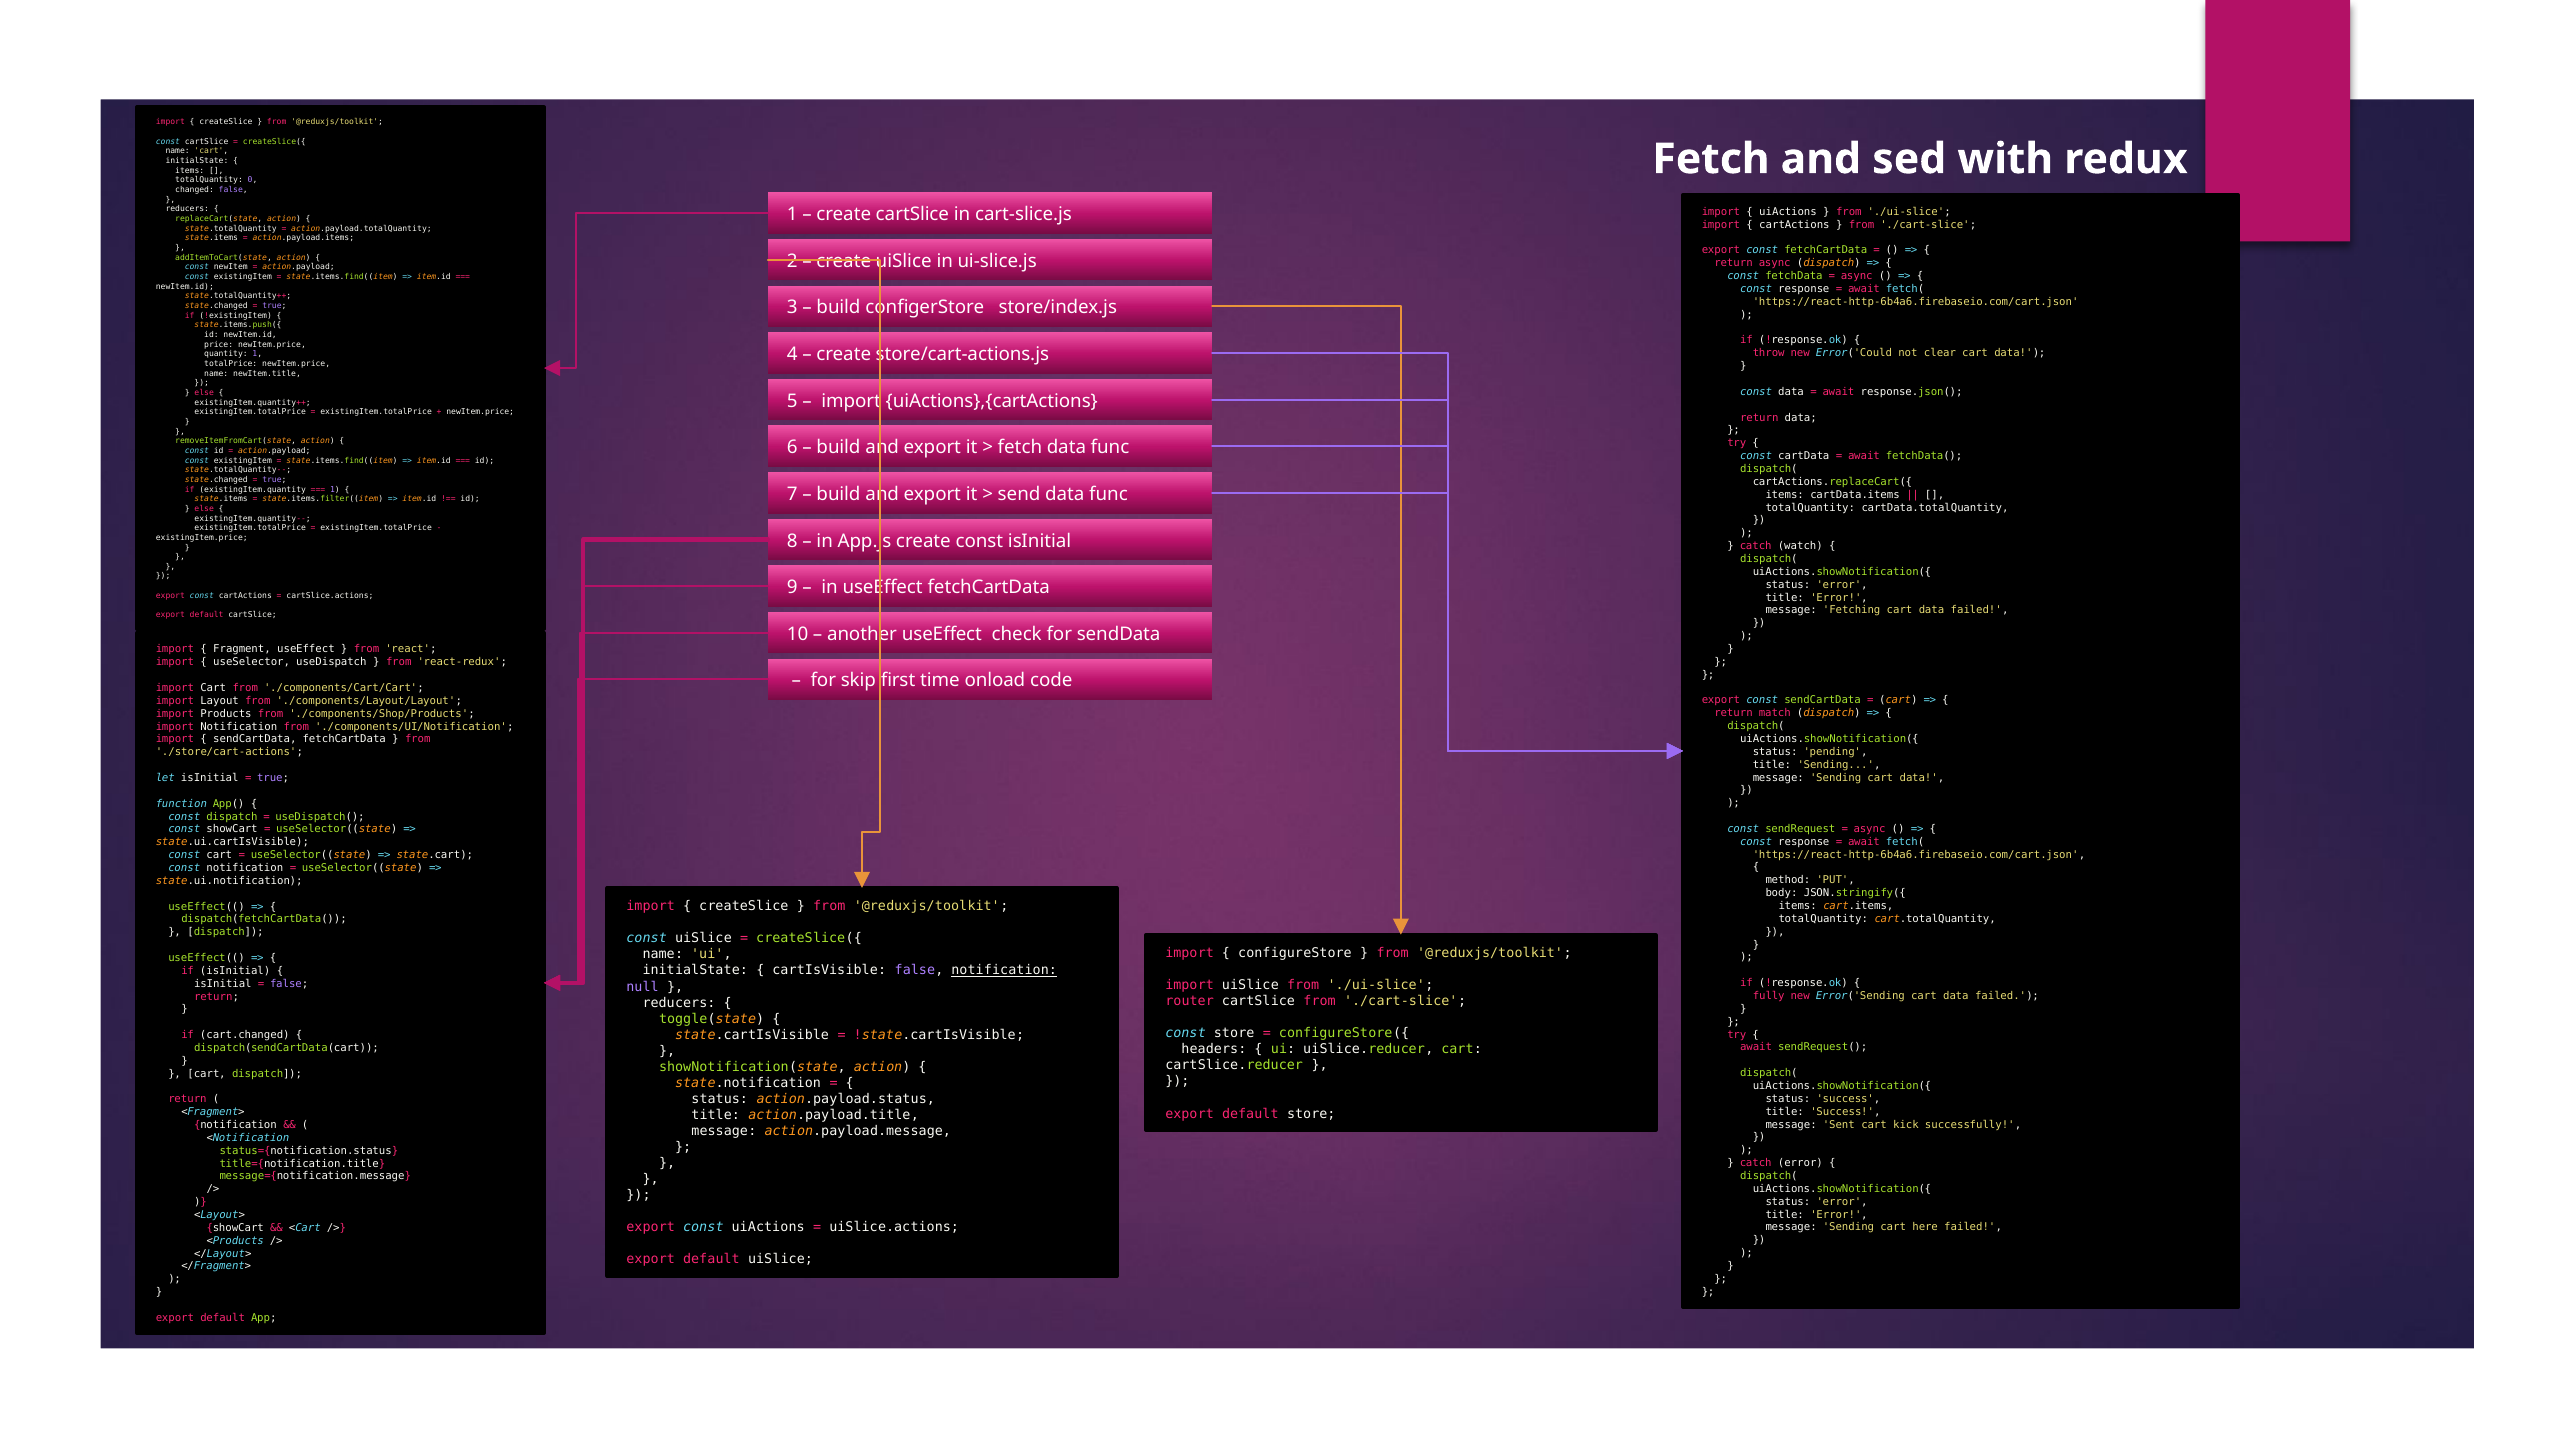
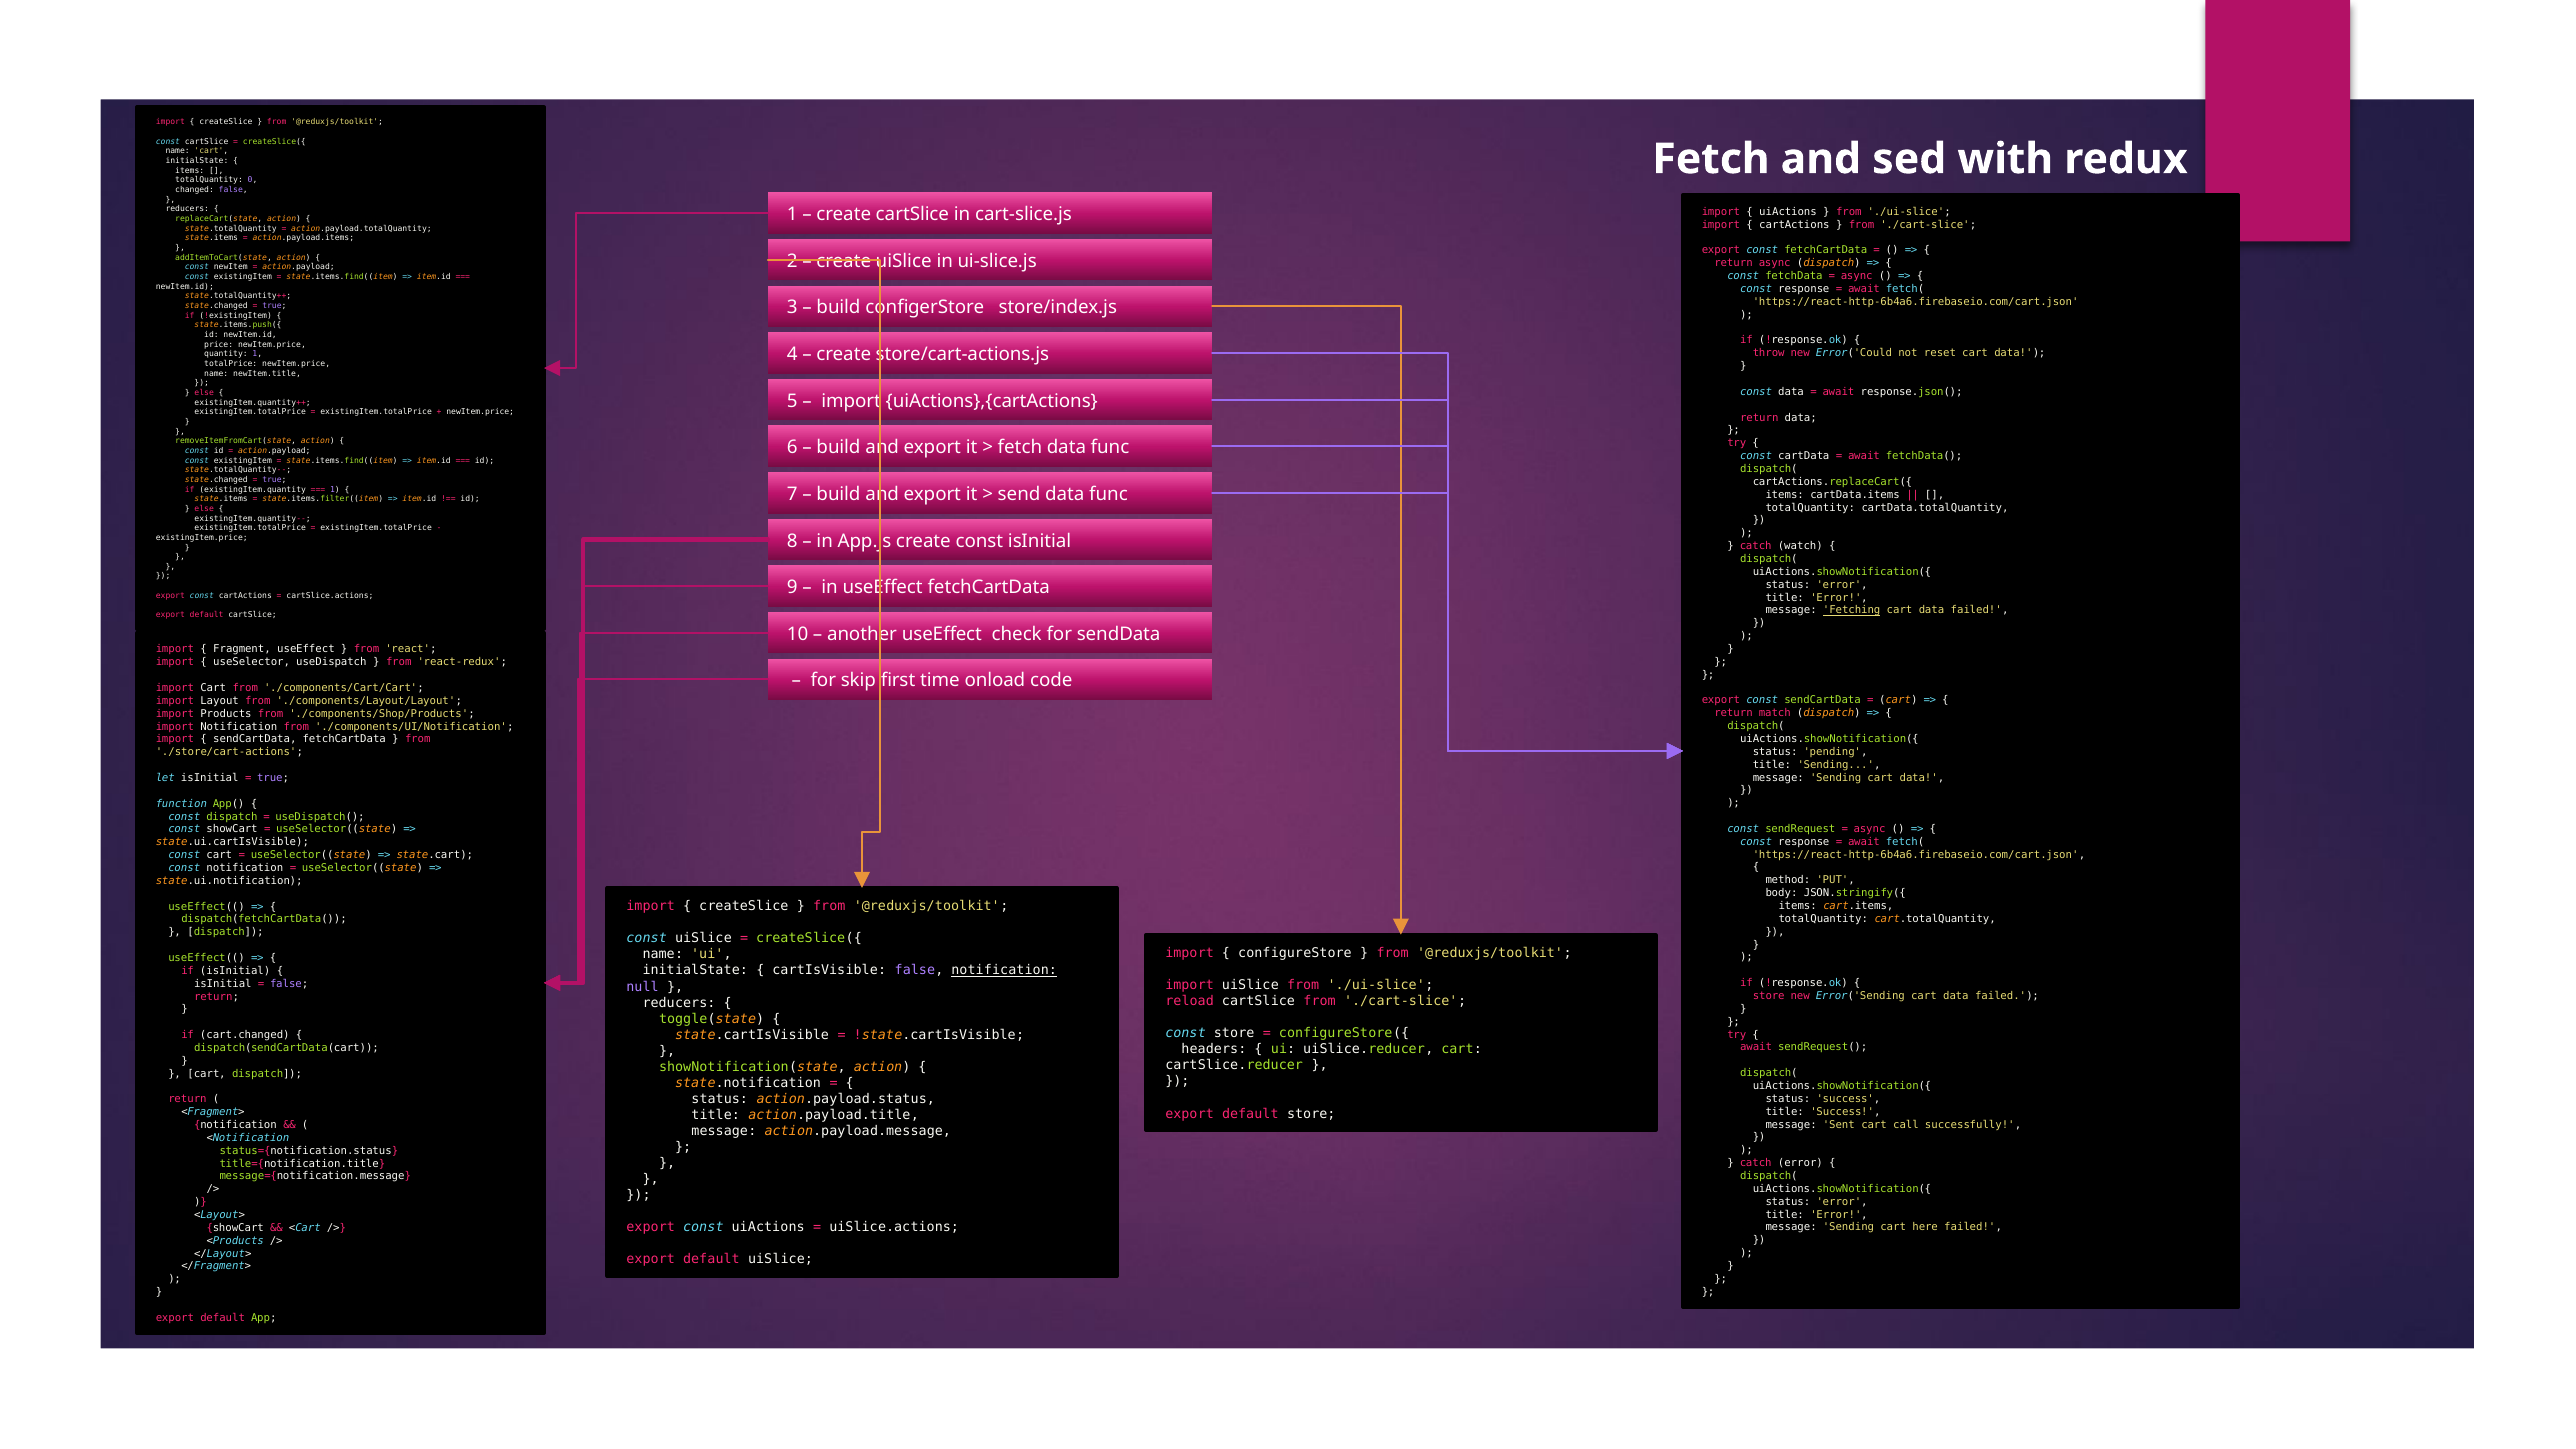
clear: clear -> reset (1940, 353)
Fetching underline: none -> present (1852, 610)
fully: fully -> store (1769, 996)
router: router -> reload (1190, 1001)
kick: kick -> call (1906, 1125)
